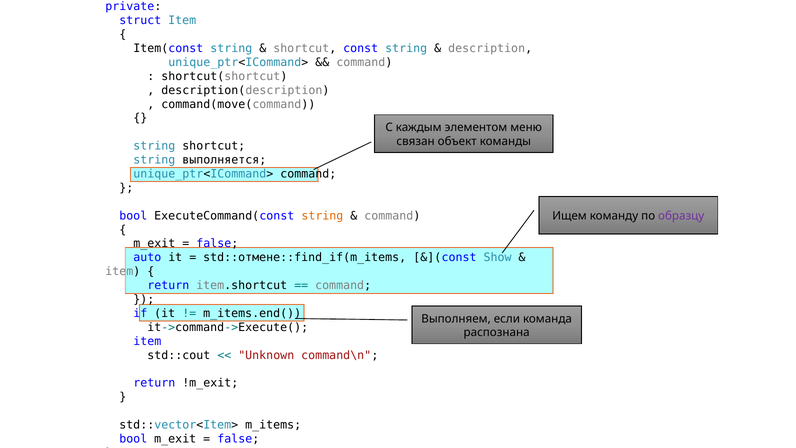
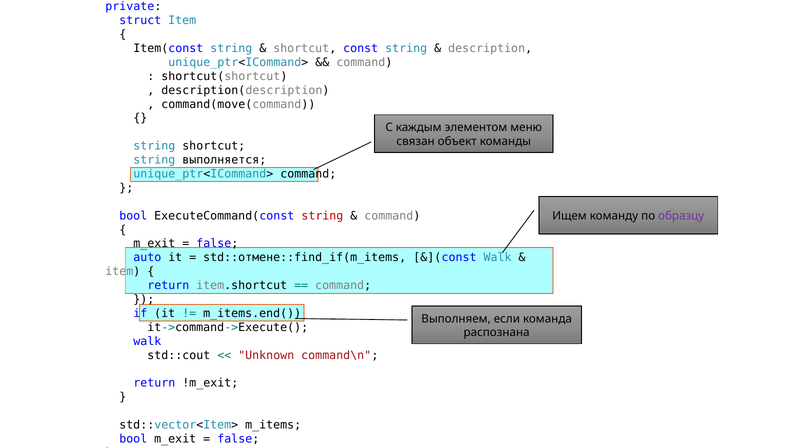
string colour: orange -> red (322, 216)
&](const Show: Show -> Walk (498, 257)
item: item -> walk (147, 341)
